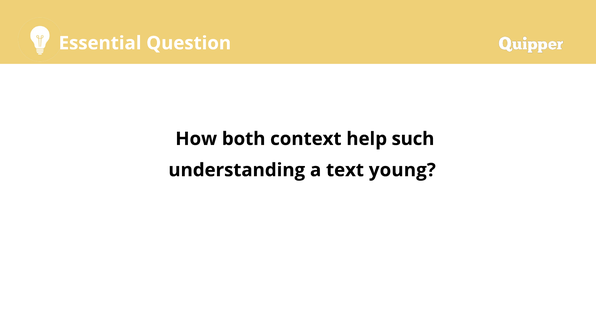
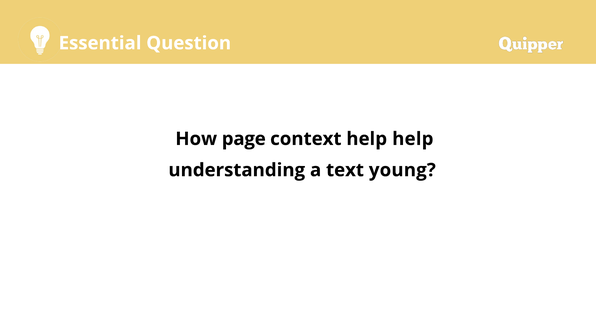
both: both -> page (244, 139)
help such: such -> help (413, 139)
